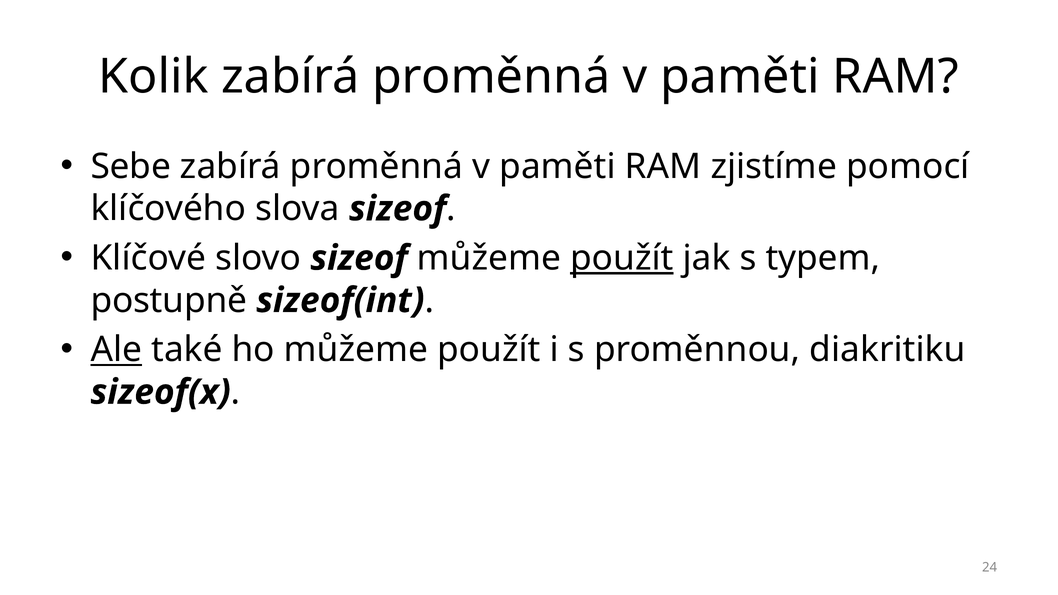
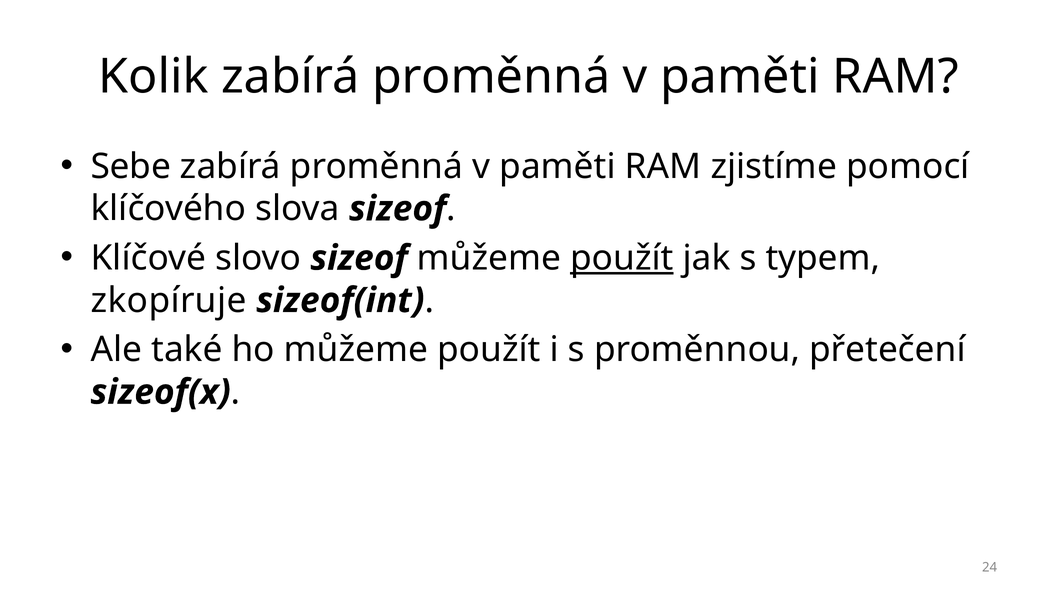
postupně: postupně -> zkopíruje (169, 301)
Ale underline: present -> none (116, 350)
diakritiku: diakritiku -> přetečení (887, 350)
